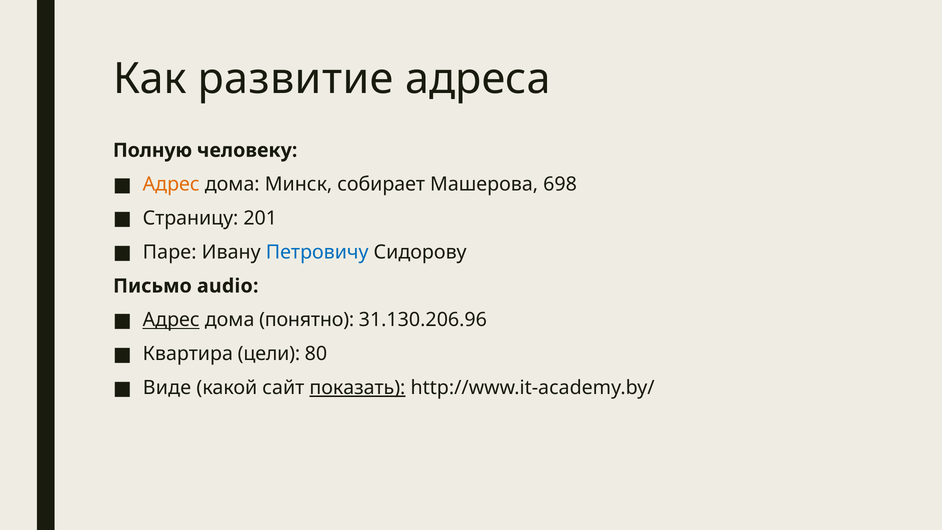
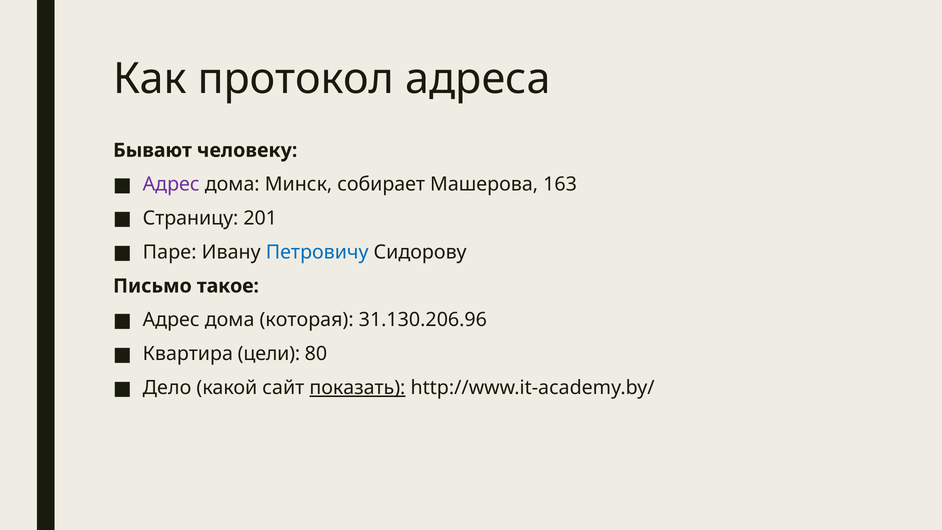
развитие: развитие -> протокол (296, 79)
Полную: Полную -> Бывают (152, 150)
Адрес colour: orange -> purple (171, 184)
698: 698 -> 163 (560, 184)
audio: audio -> такое (228, 286)
Адрес underline: present -> none (171, 320)
понятно: понятно -> которая (307, 320)
Виде: Виде -> Дело (167, 388)
